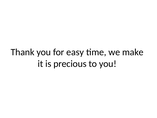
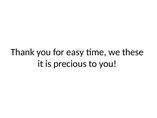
make: make -> these (133, 52)
